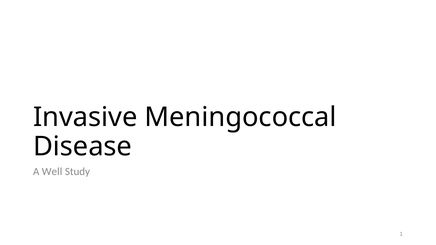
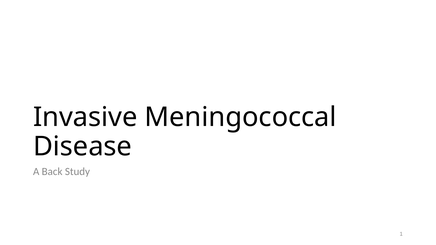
Well: Well -> Back (52, 172)
